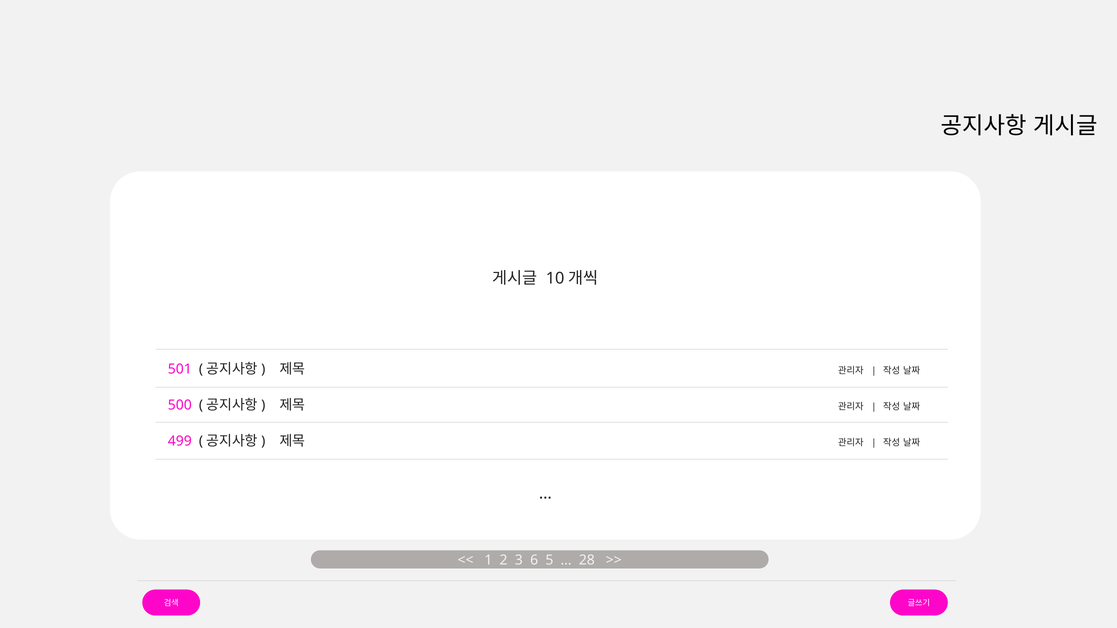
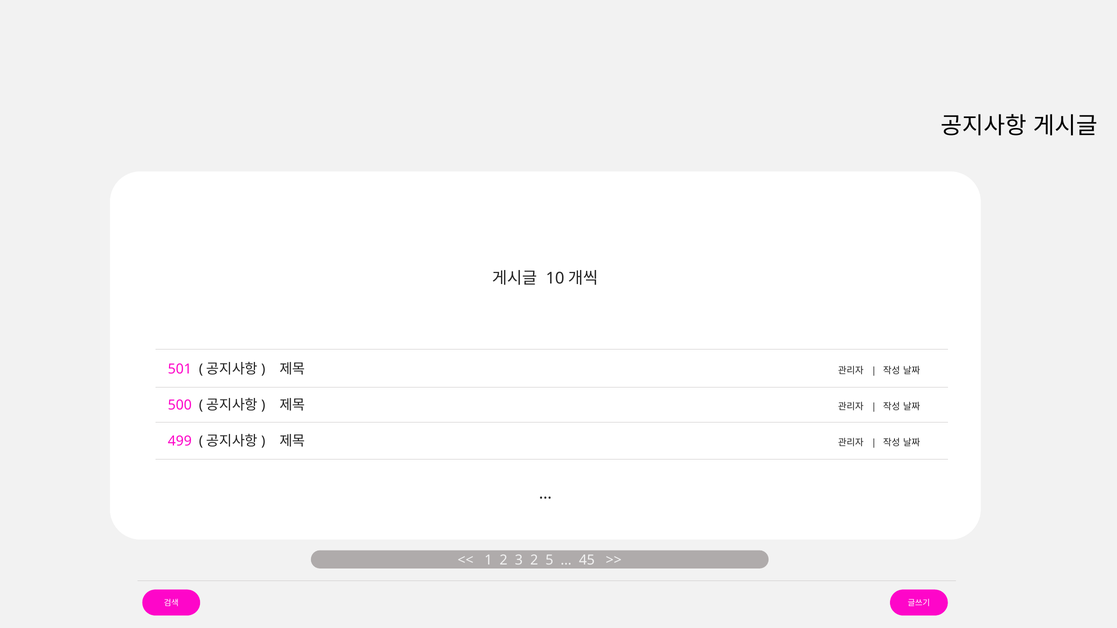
3 6: 6 -> 2 (534, 561)
28: 28 -> 45 (587, 561)
